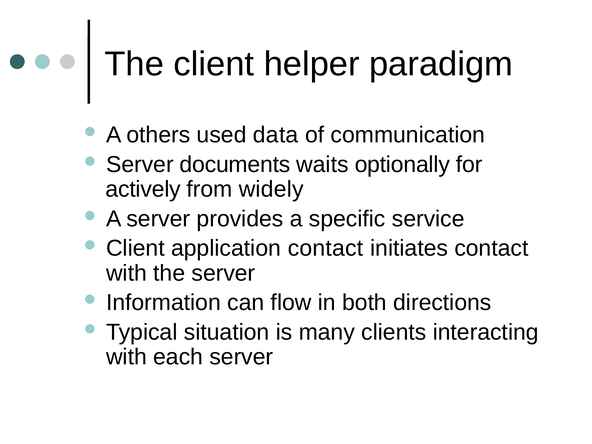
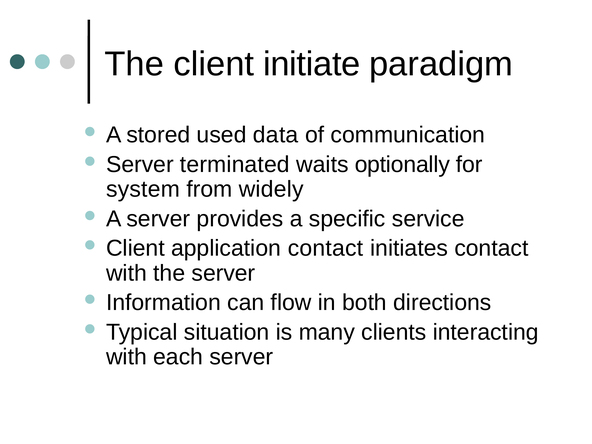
helper: helper -> initiate (312, 64)
others: others -> stored (158, 135)
documents: documents -> terminated (235, 164)
actively: actively -> system (143, 189)
